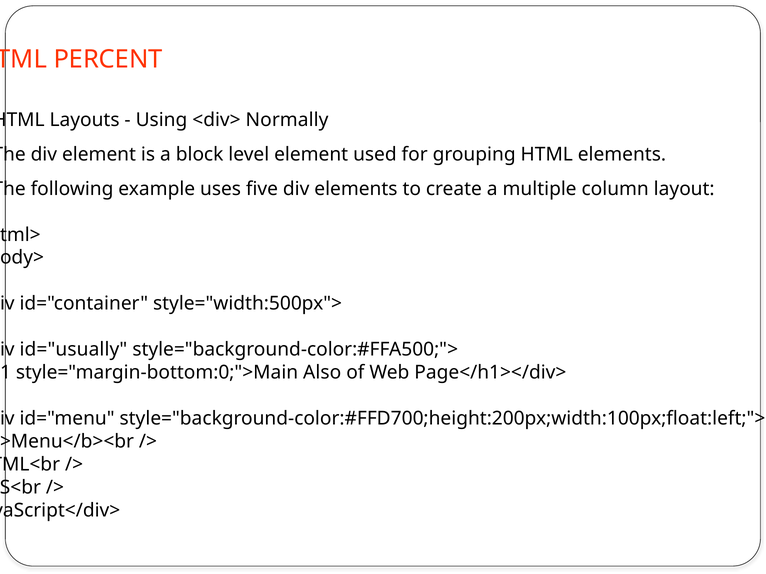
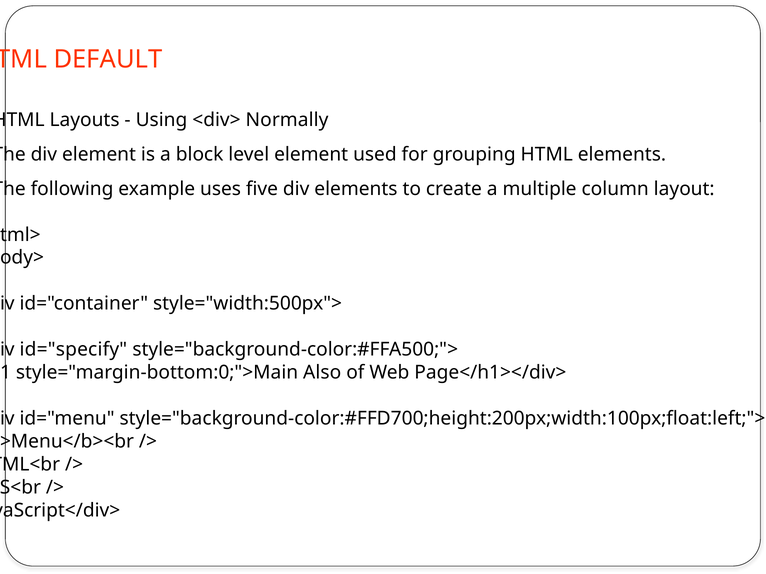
PERCENT: PERCENT -> DEFAULT (108, 59)
id="usually: id="usually -> id="specify (73, 350)
